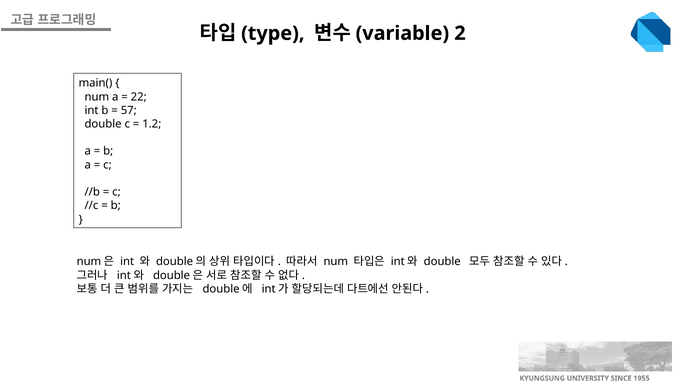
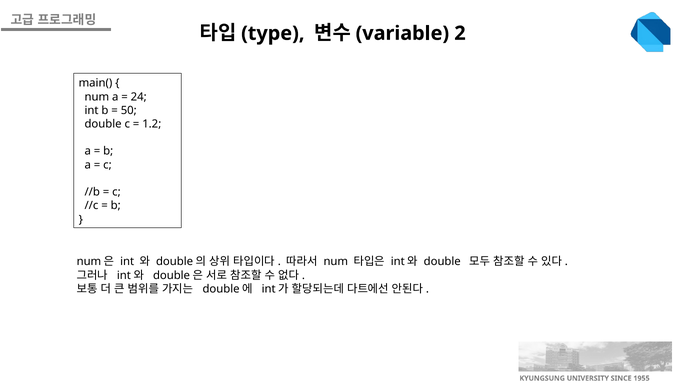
22: 22 -> 24 (139, 97)
57: 57 -> 50 (129, 110)
